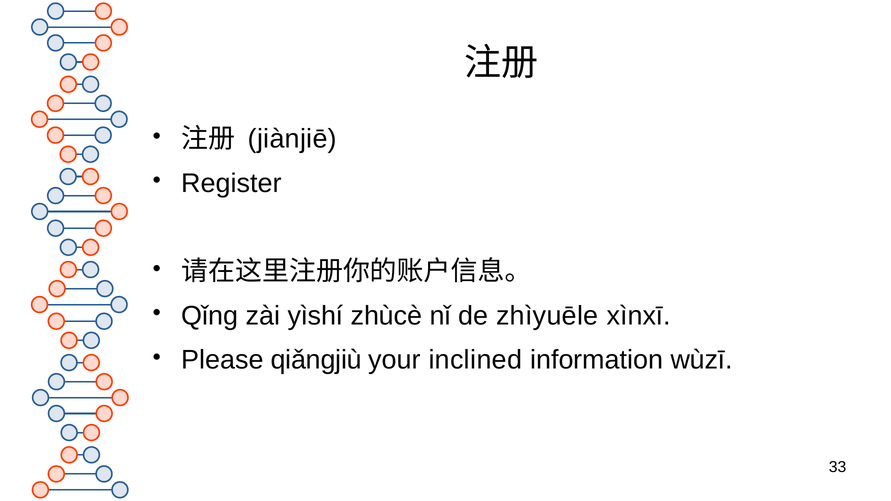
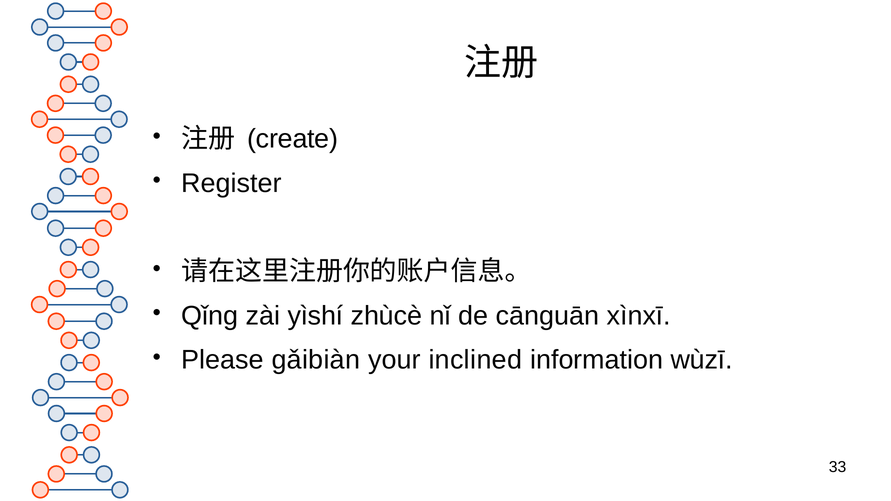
jiànjiē: jiànjiē -> create (293, 139)
zhìyuēle: zhìyuēle -> cānguān (547, 316)
qiǎngjiù: qiǎngjiù -> gǎibiàn (316, 360)
